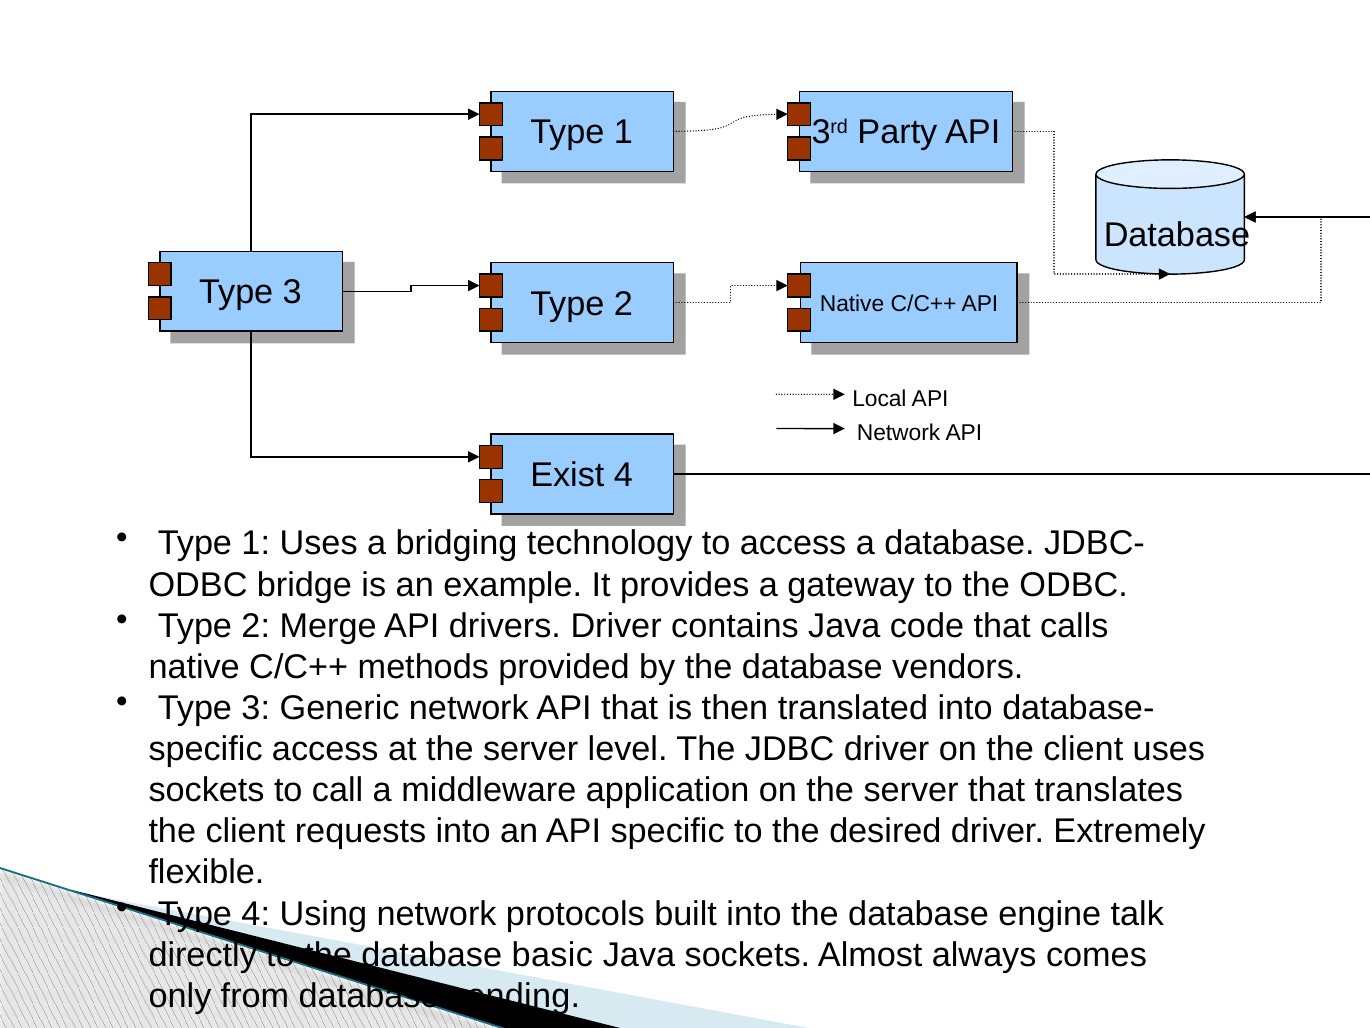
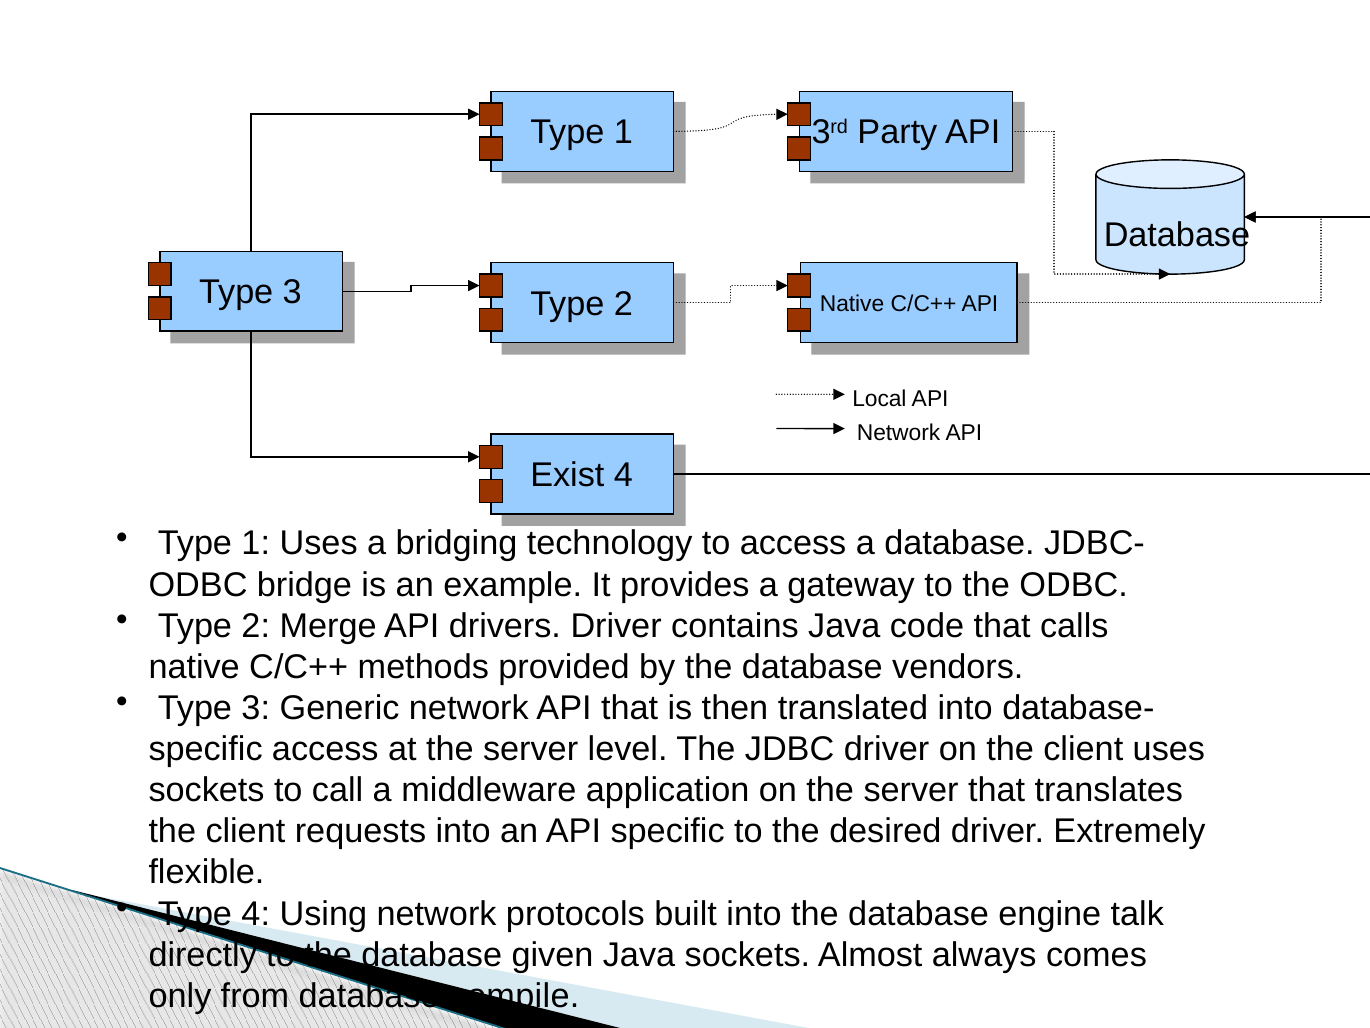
basic: basic -> given (552, 954)
sending: sending -> compile (515, 995)
